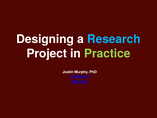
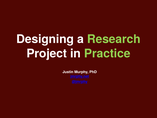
Research colour: light blue -> light green (114, 39)
